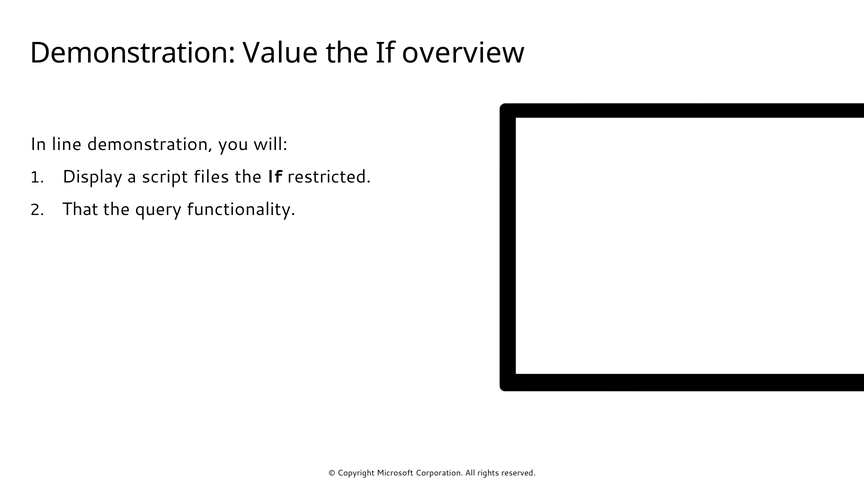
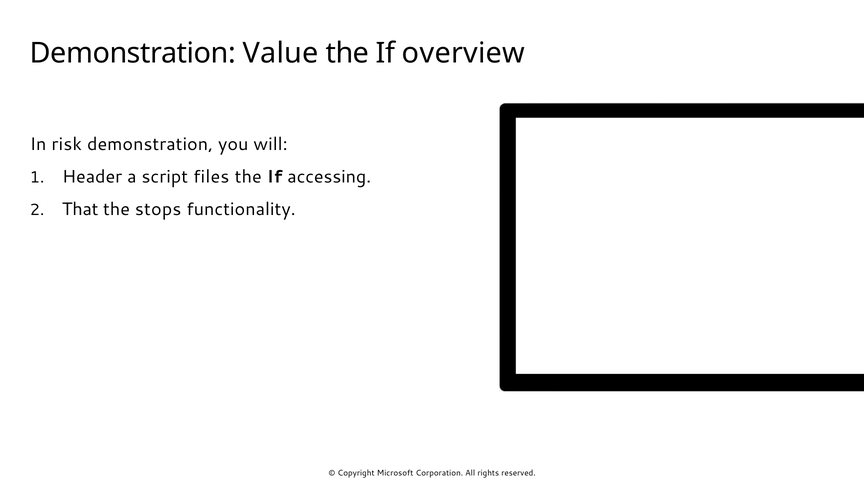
line: line -> risk (67, 144)
Display: Display -> Header (92, 177)
restricted: restricted -> accessing (329, 177)
query: query -> stops (158, 209)
